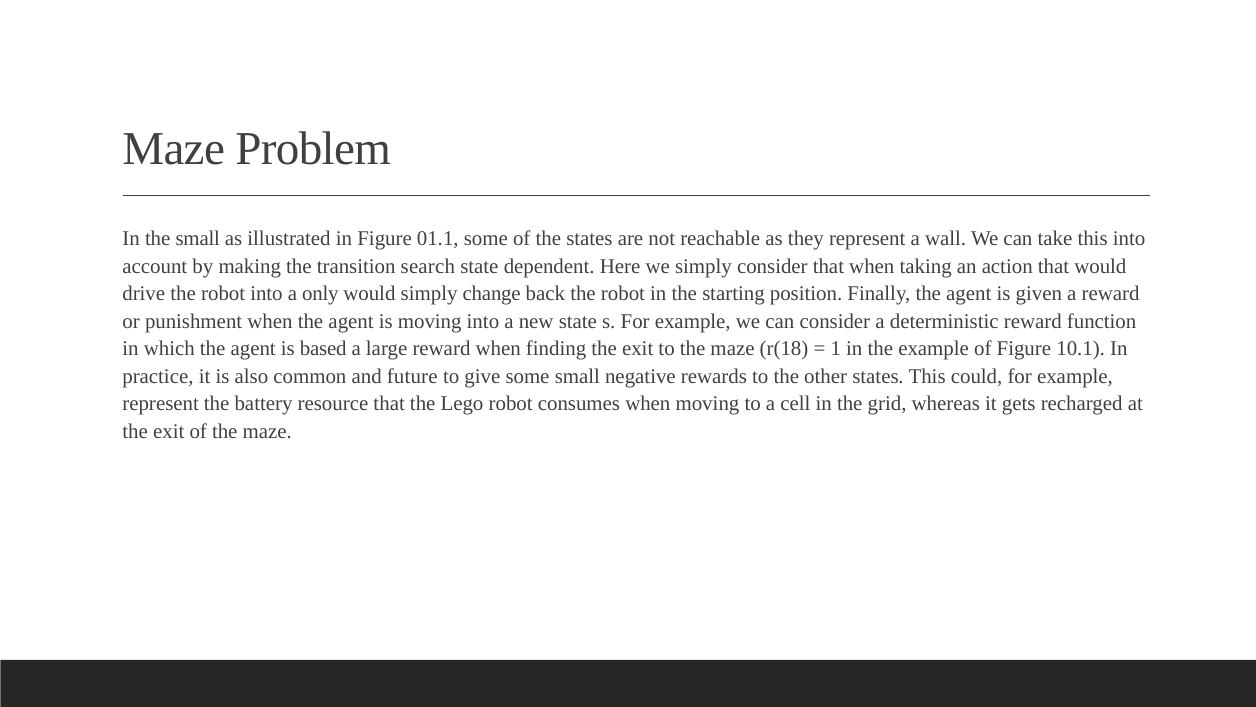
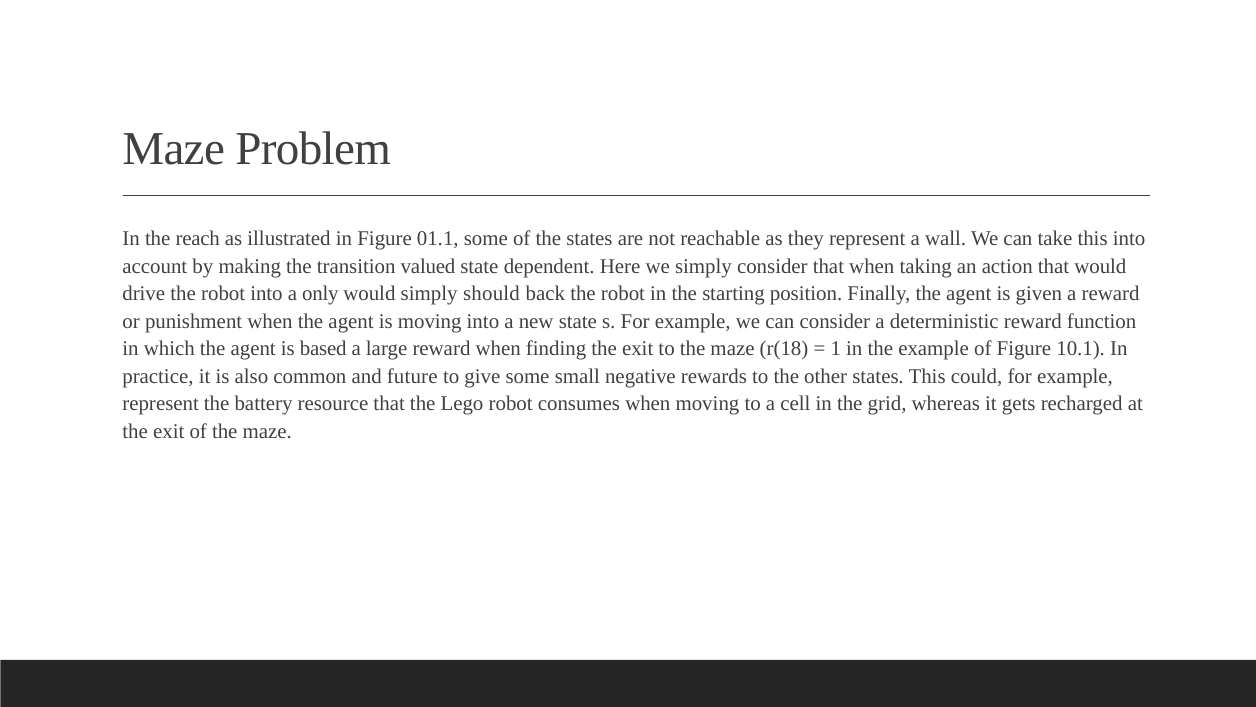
the small: small -> reach (198, 238)
search: search -> valued (428, 266)
change: change -> should (491, 293)
